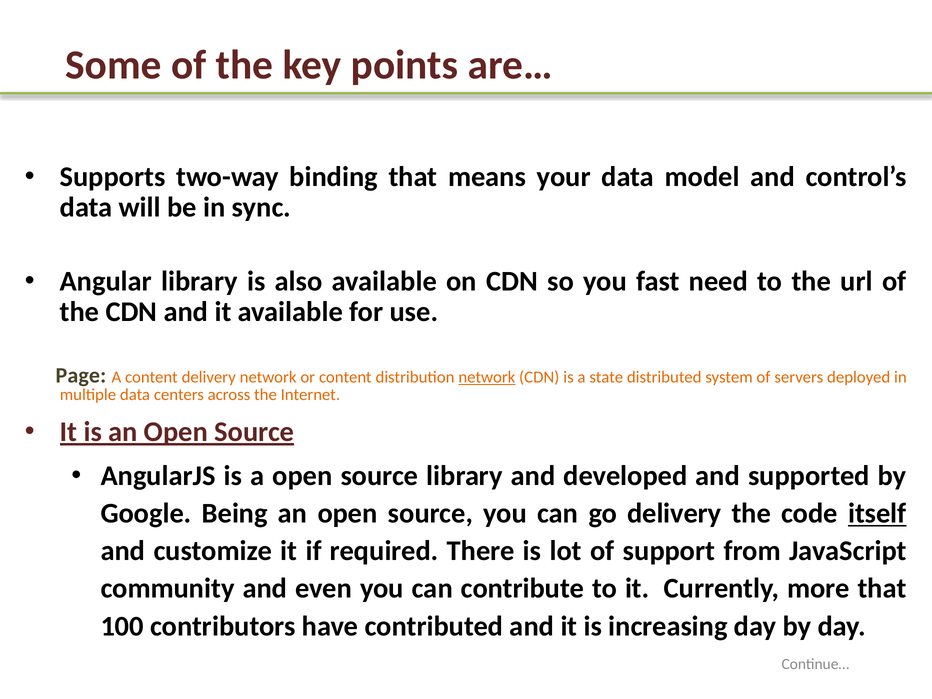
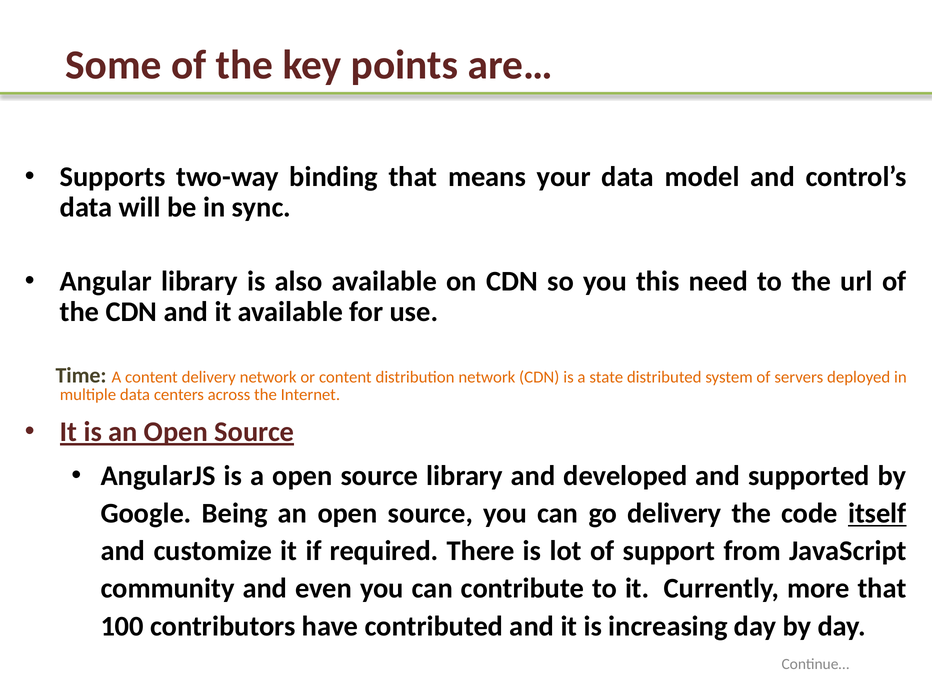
fast: fast -> this (658, 281)
Page: Page -> Time (81, 376)
network underline: present -> none (487, 377)
